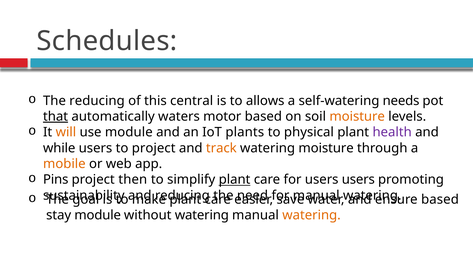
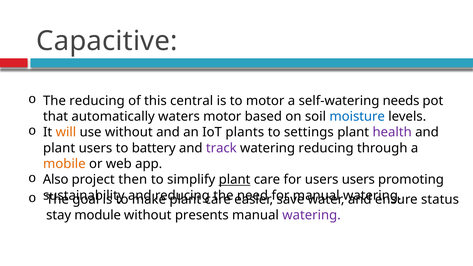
Schedules: Schedules -> Capacitive (107, 41)
to allows: allows -> motor (265, 101)
that underline: present -> none (56, 117)
moisture colour: orange -> blue (357, 117)
use module: module -> without (129, 132)
physical: physical -> settings (309, 132)
while: while -> plant (59, 148)
to project: project -> battery (154, 148)
track colour: orange -> purple (221, 148)
watering moisture: moisture -> reducing (326, 148)
Pins: Pins -> Also (56, 180)
based: based -> status (440, 200)
without watering: watering -> presents (202, 215)
watering colour: orange -> purple (312, 215)
